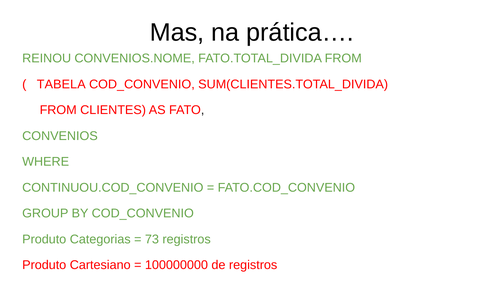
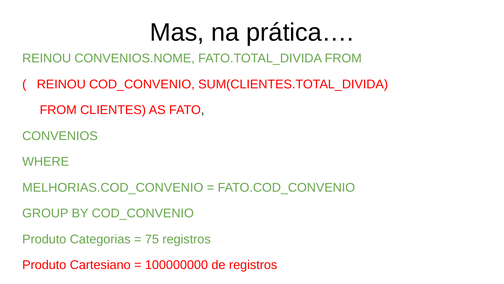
TABELA: TABELA -> REINOU (61, 84)
CONTINUOU.COD_CONVENIO: CONTINUOU.COD_CONVENIO -> MELHORIAS.COD_CONVENIO (113, 187)
73: 73 -> 75 (152, 239)
